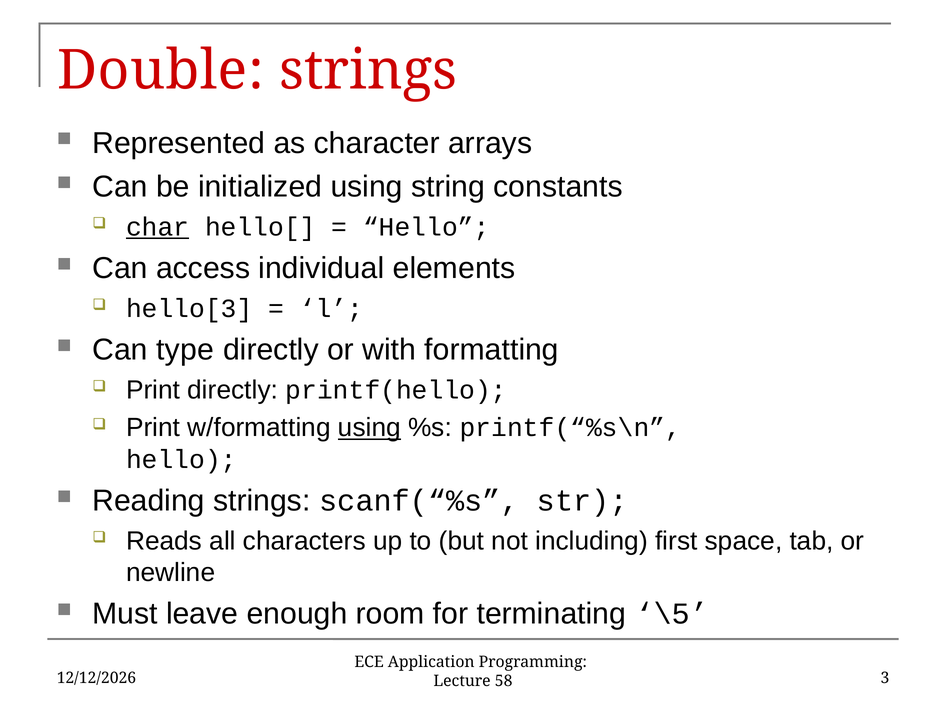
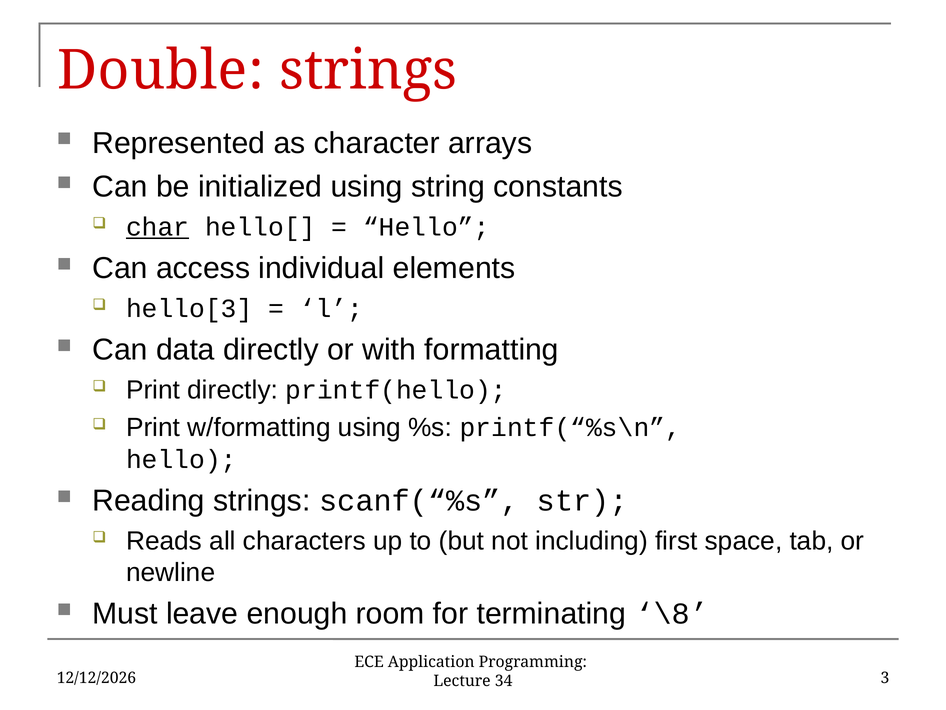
type: type -> data (185, 350)
using underline: present -> none (369, 427)
\5: \5 -> \8 (672, 614)
58: 58 -> 34 (504, 681)
